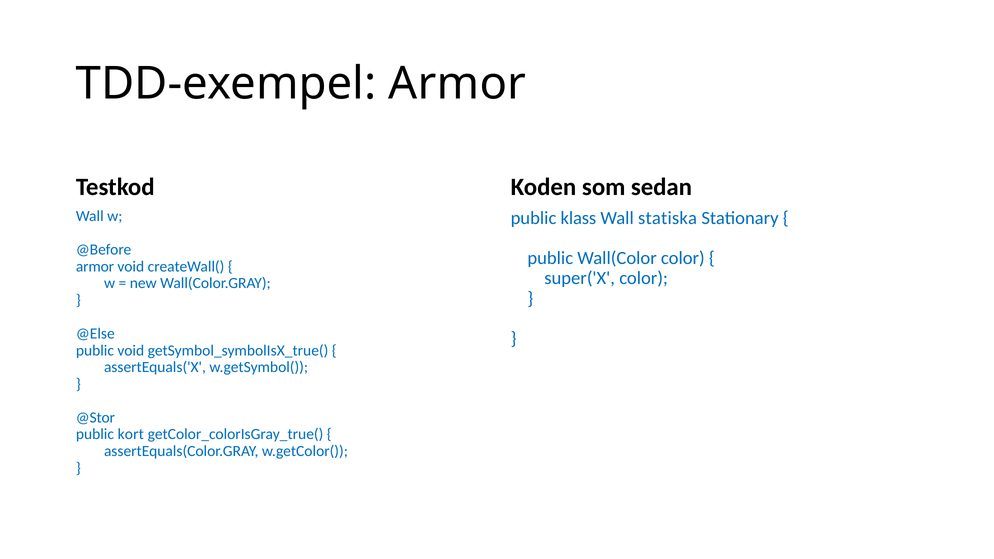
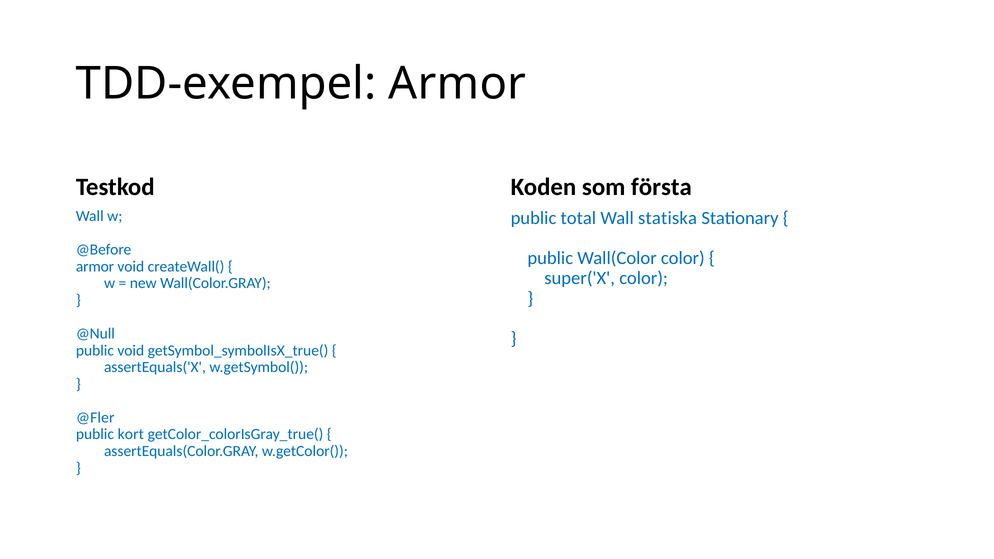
sedan: sedan -> första (661, 187)
klass: klass -> total (578, 218)
@Else: @Else -> @Null (95, 334)
@Stor: @Stor -> @Fler (95, 418)
